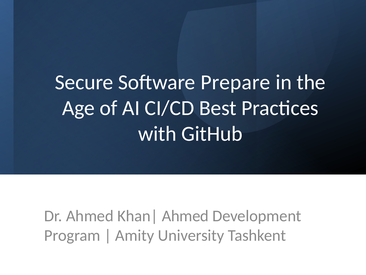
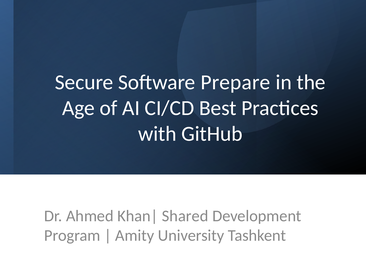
Ahmed: Ahmed -> Shared (185, 216)
